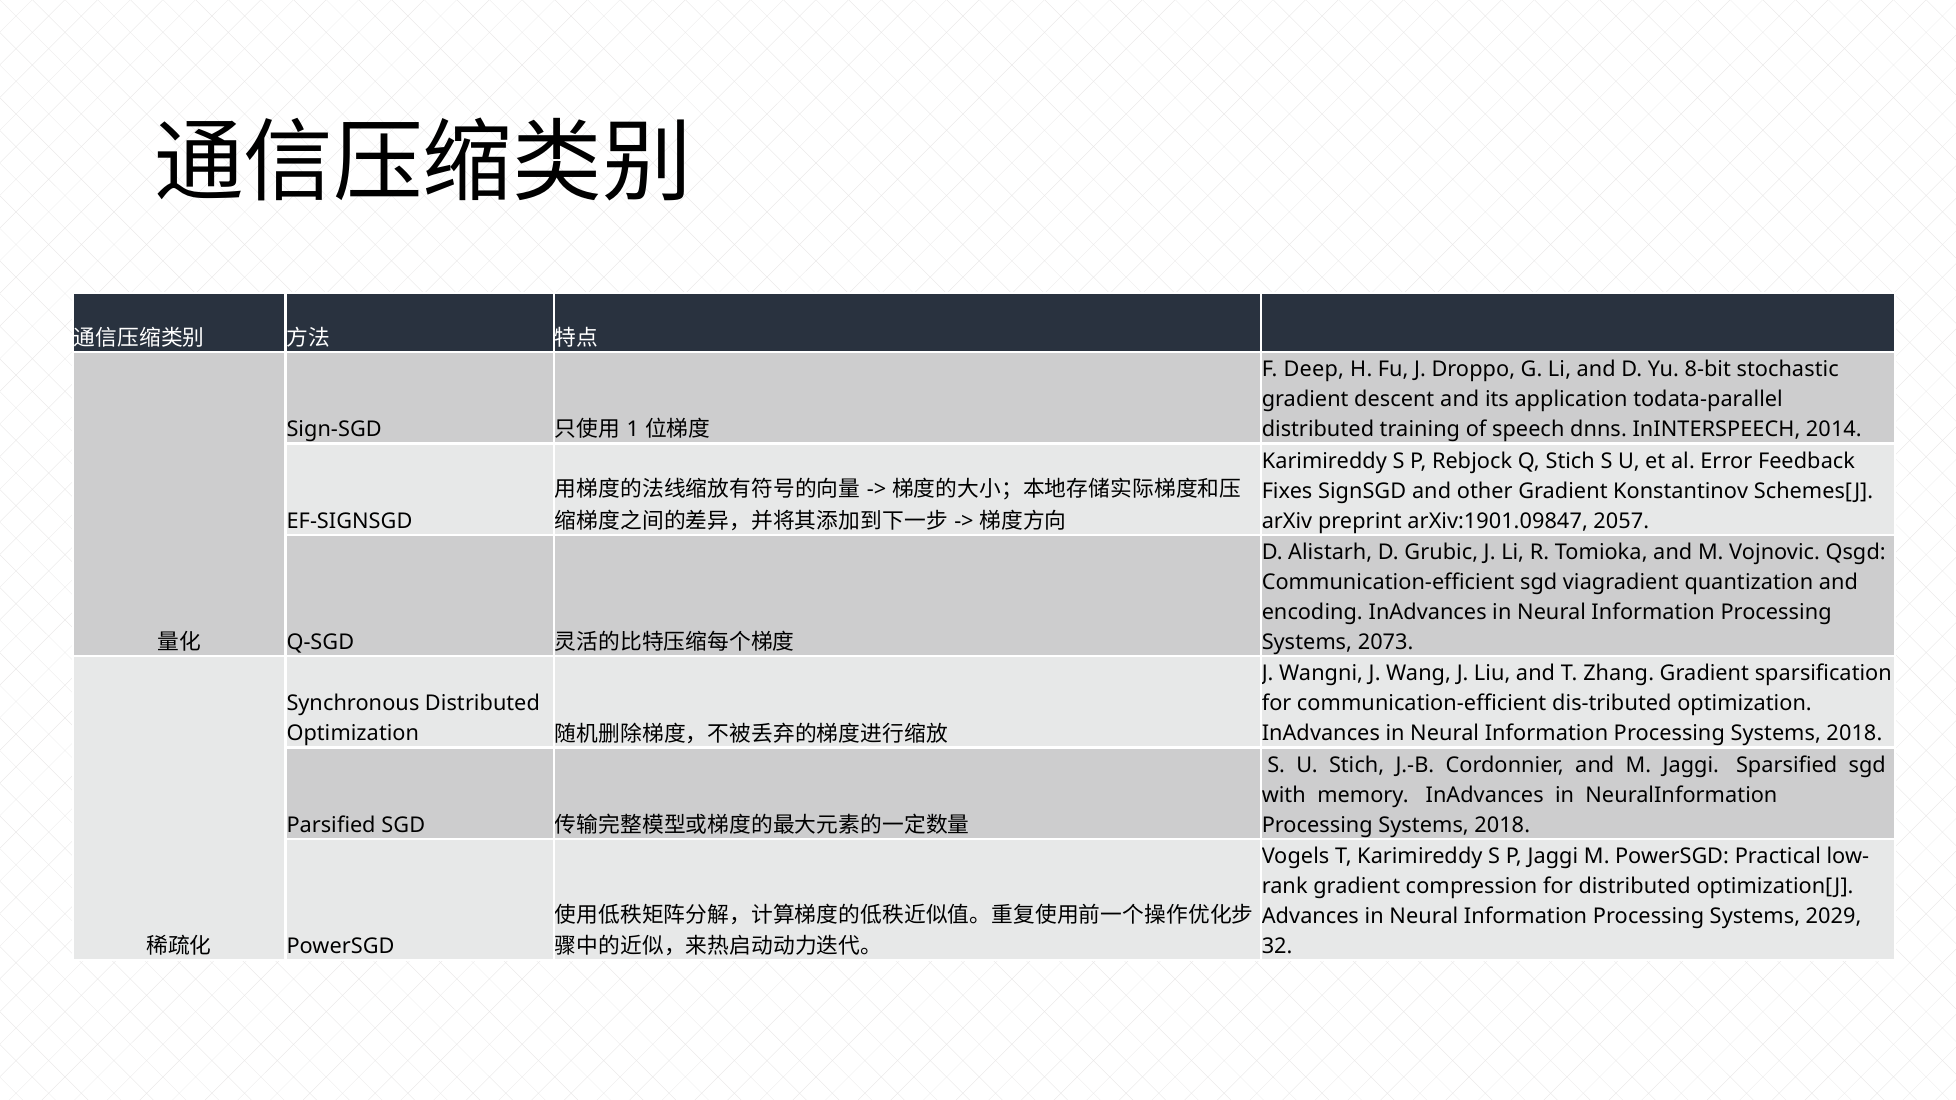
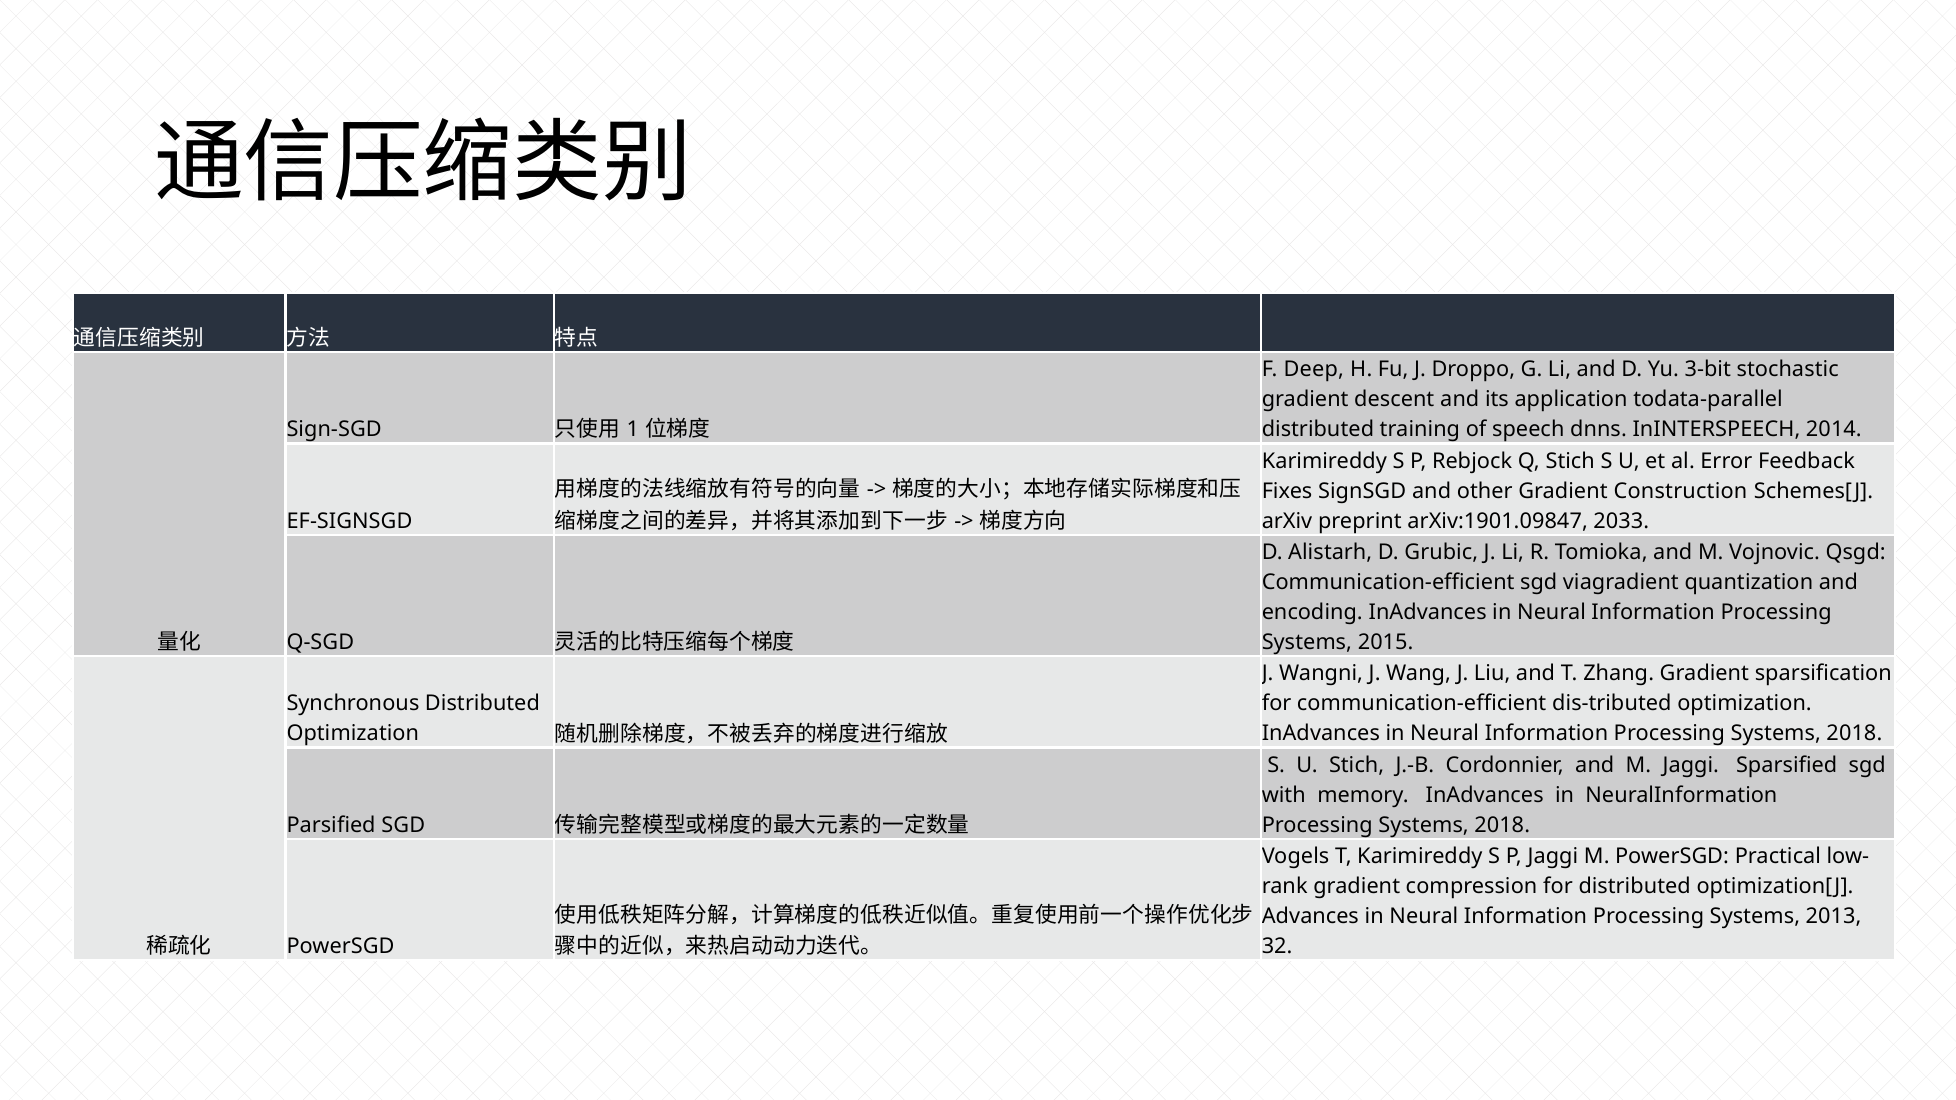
8-bit: 8-bit -> 3-bit (1708, 370)
Konstantinov: Konstantinov -> Construction (1681, 491)
2057: 2057 -> 2033 (1621, 521)
2073: 2073 -> 2015 (1386, 643)
2029: 2029 -> 2013 (1834, 917)
